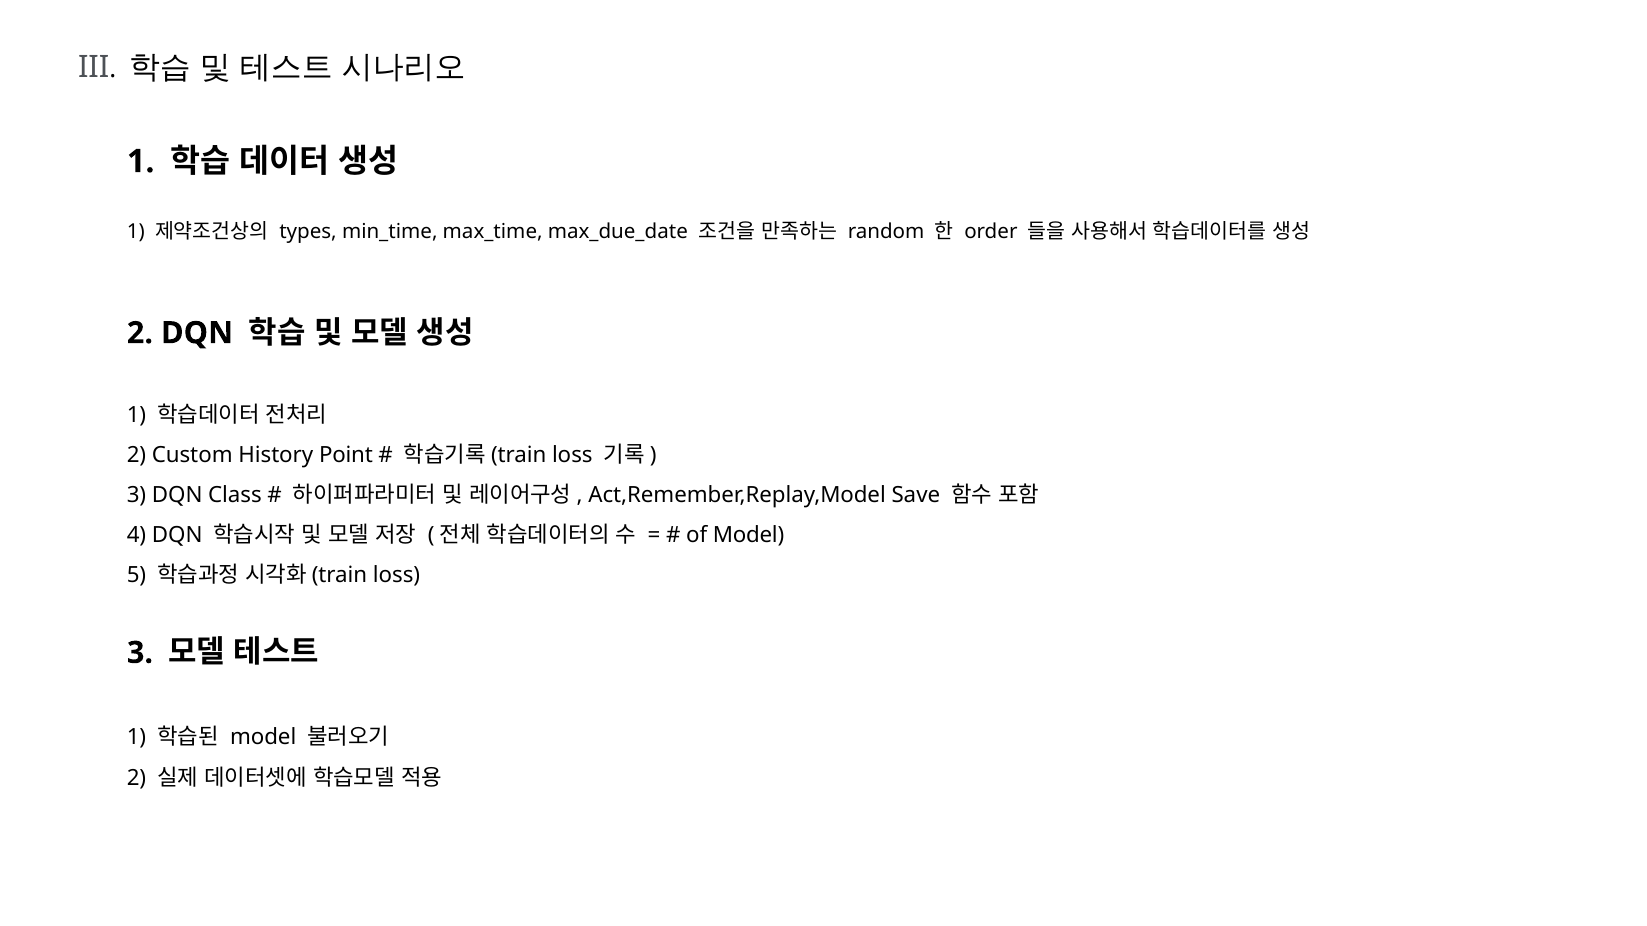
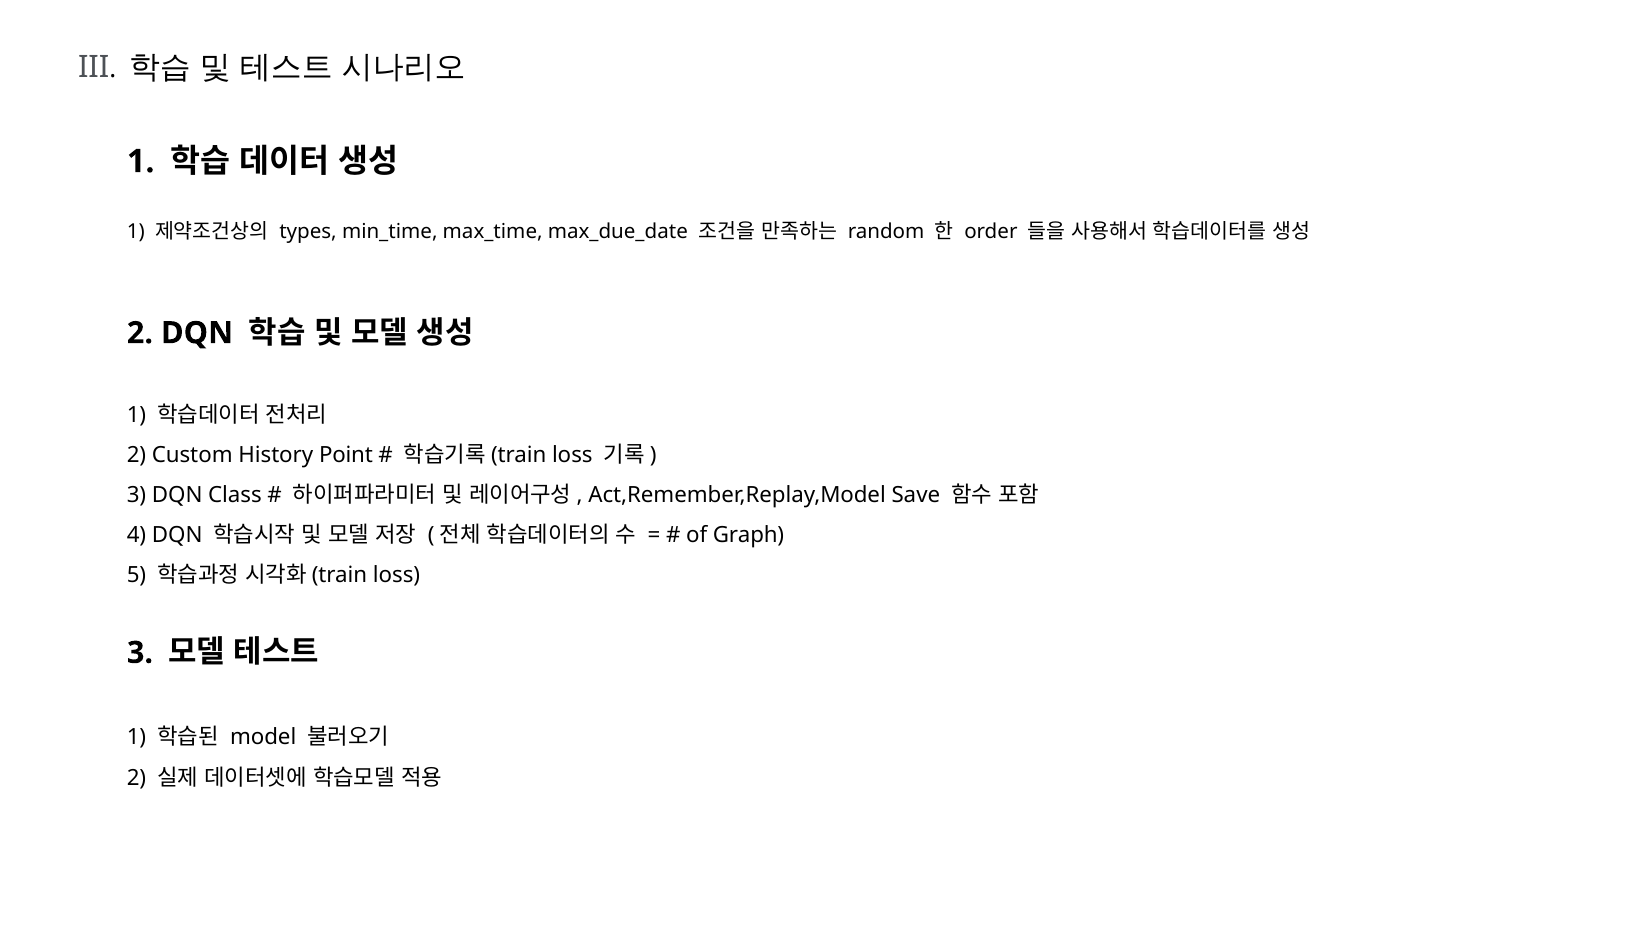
of Model: Model -> Graph (749, 535)
